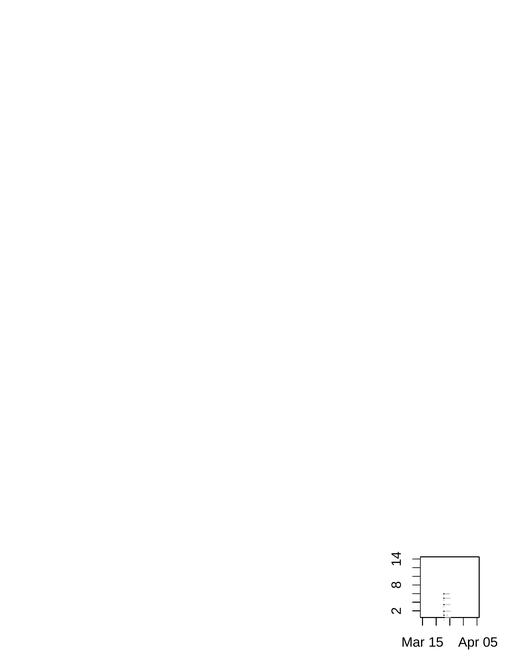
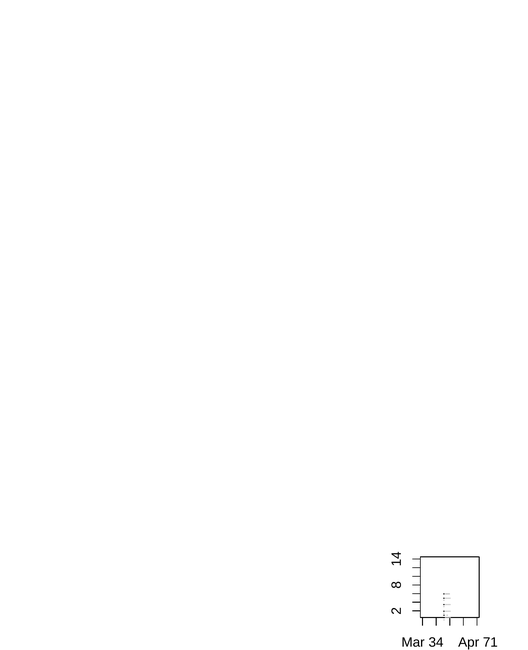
15: 15 -> 34 (436, 642)
05: 05 -> 71 (490, 642)
